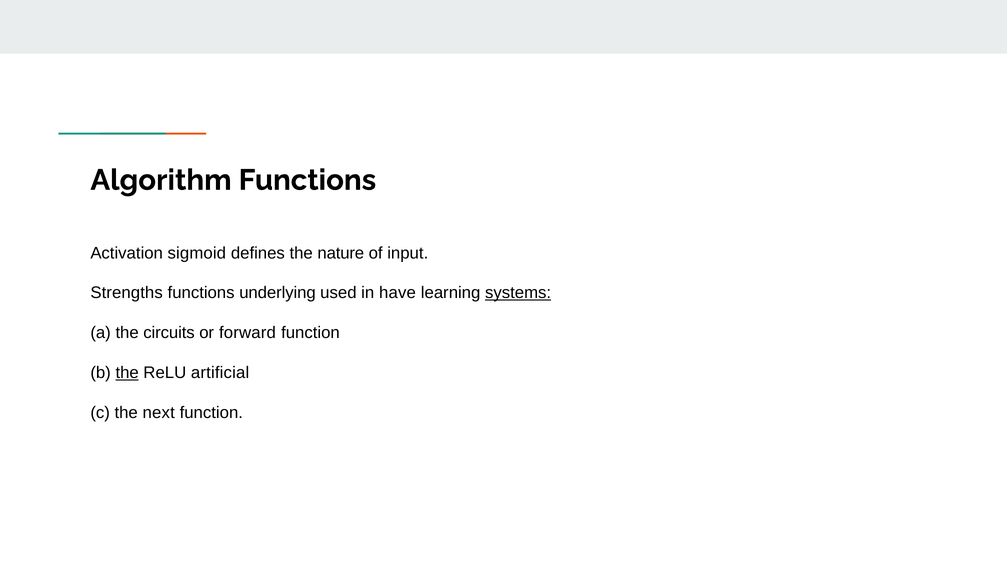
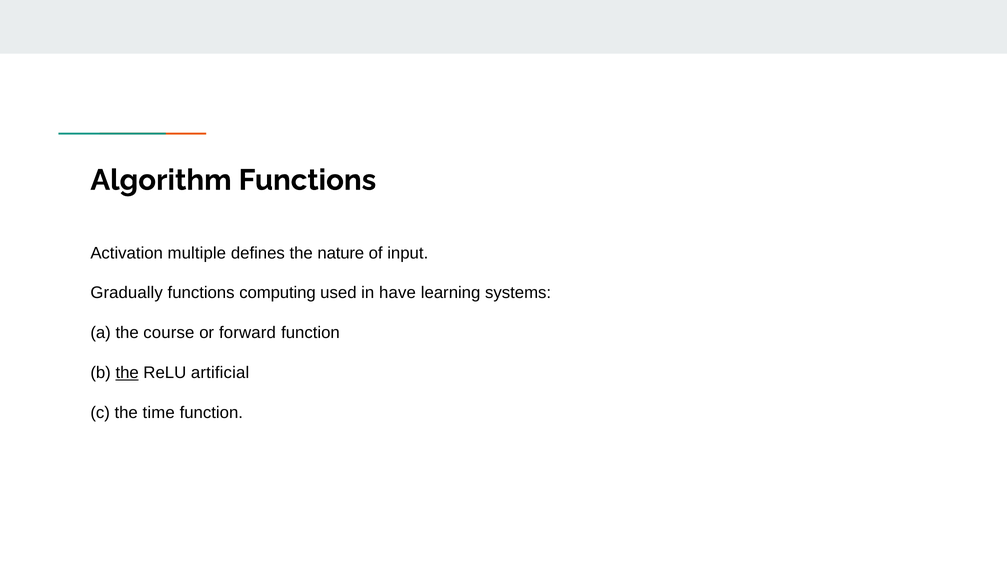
sigmoid: sigmoid -> multiple (197, 253)
Strengths: Strengths -> Gradually (127, 293)
underlying: underlying -> computing (278, 293)
systems underline: present -> none (518, 293)
circuits: circuits -> course (169, 333)
next: next -> time (159, 413)
